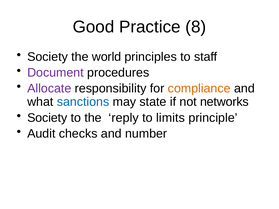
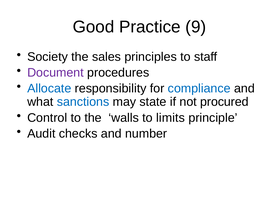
8: 8 -> 9 (196, 27)
world: world -> sales (106, 57)
Allocate colour: purple -> blue (49, 89)
compliance colour: orange -> blue (199, 89)
networks: networks -> procured (224, 102)
Society: Society -> Control (47, 118)
reply: reply -> walls (124, 118)
